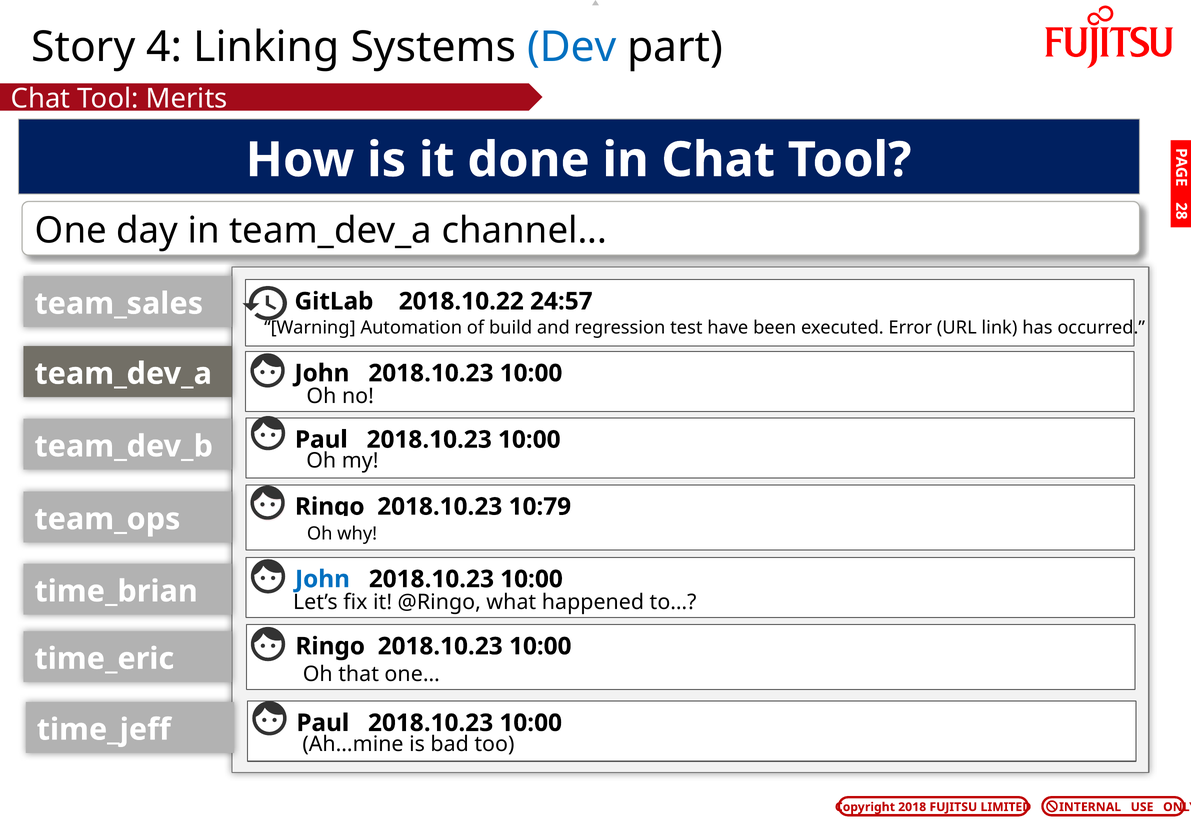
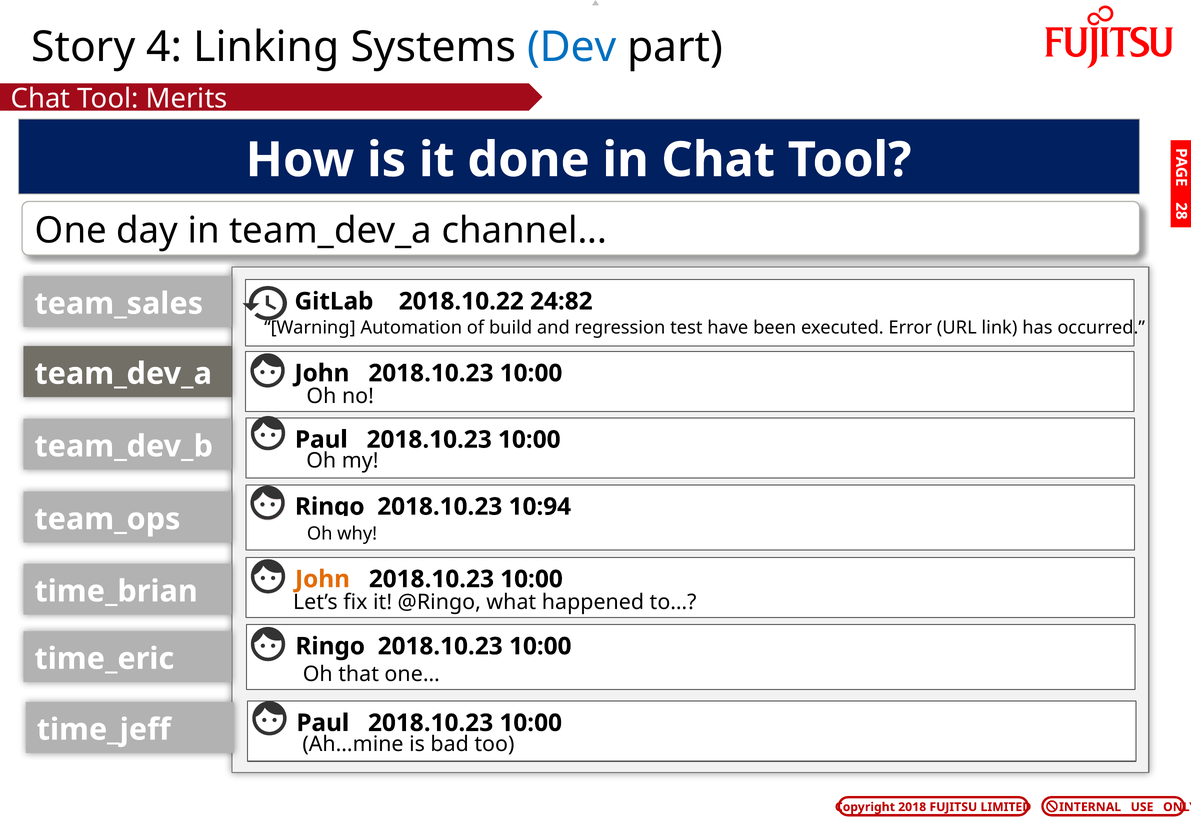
24:57: 24:57 -> 24:82 (561, 302)
10:79: 10:79 -> 10:94 (540, 507)
John colour: blue -> orange (322, 580)
